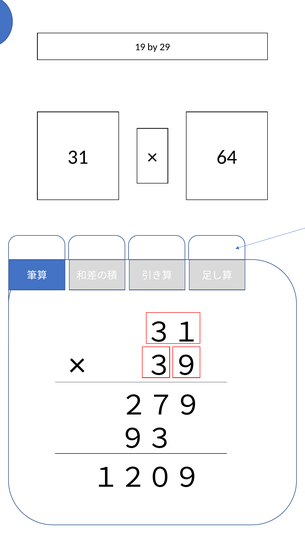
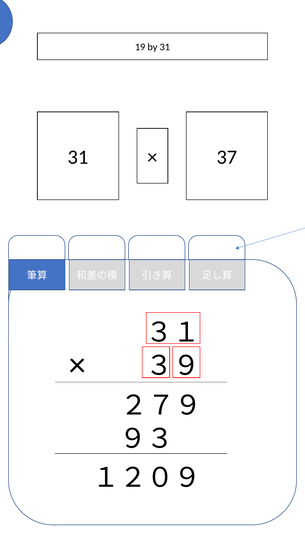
by 29: 29 -> 31 (165, 47)
64: 64 -> 37 (227, 158)
